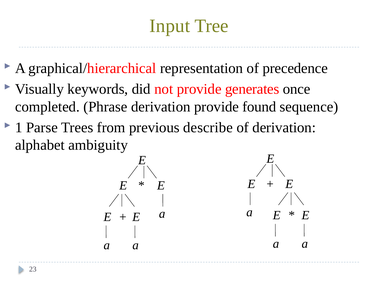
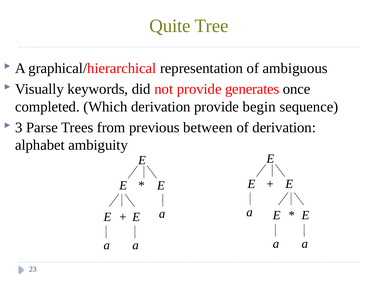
Input: Input -> Quite (170, 26)
precedence: precedence -> ambiguous (295, 68)
Phrase: Phrase -> Which (105, 107)
found: found -> begin (259, 107)
1: 1 -> 3 (19, 128)
describe: describe -> between (208, 128)
